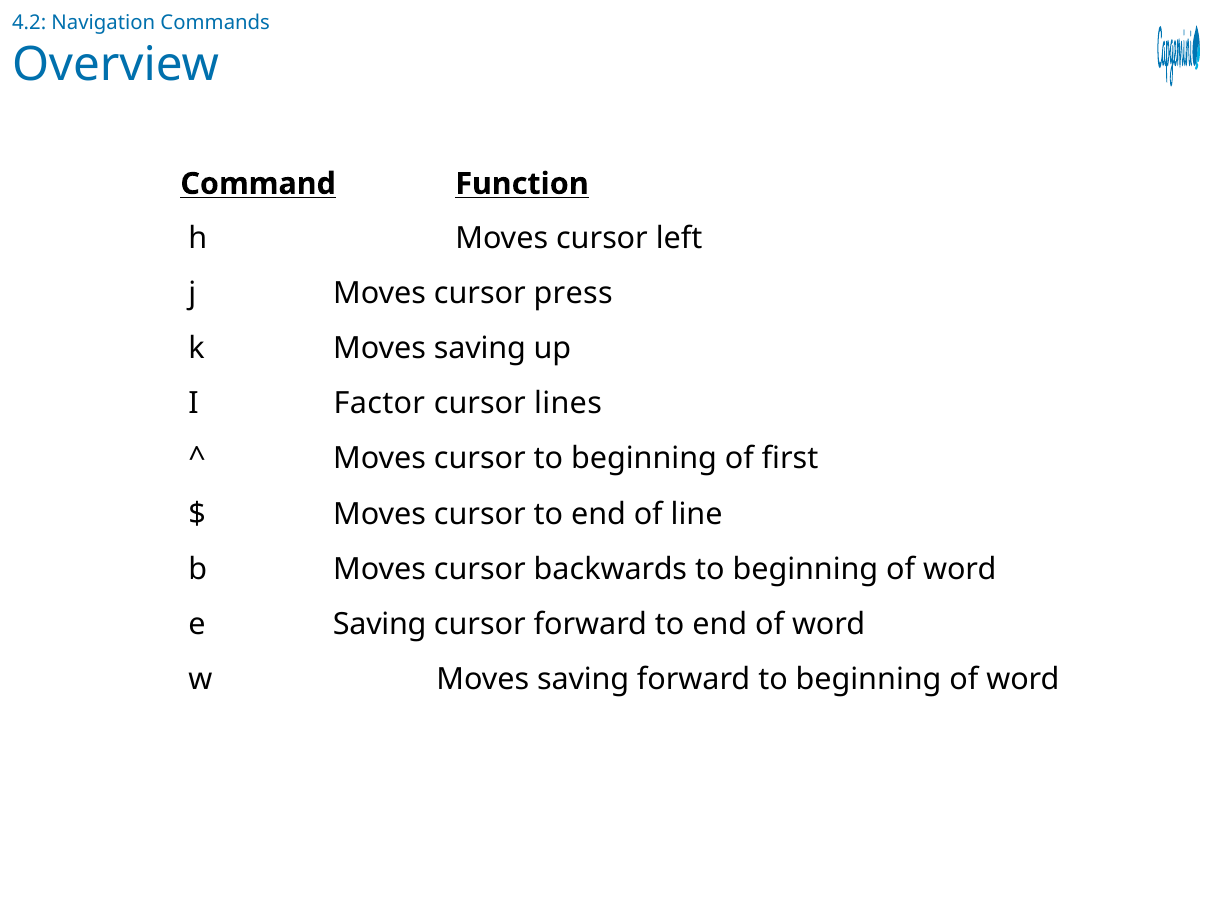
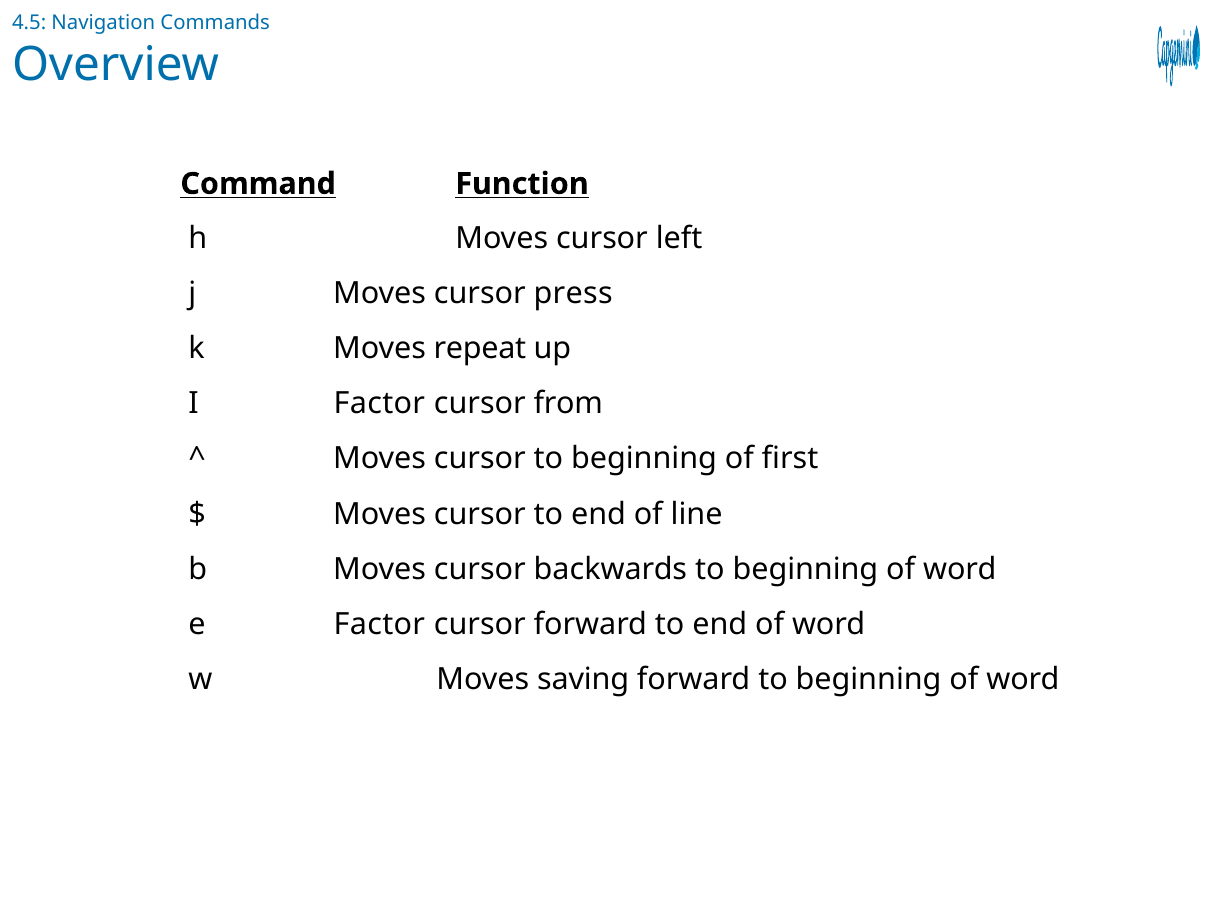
4.2: 4.2 -> 4.5 (29, 22)
k Moves saving: saving -> repeat (480, 349)
lines: lines -> from (568, 404)
e Saving: Saving -> Factor (379, 624)
